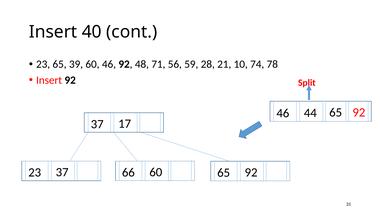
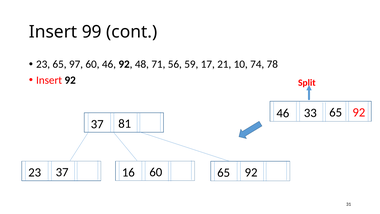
40: 40 -> 99 (92, 32)
39: 39 -> 97 (76, 64)
28: 28 -> 17 (208, 64)
44: 44 -> 33 (310, 113)
17: 17 -> 81 (125, 124)
66: 66 -> 16 (128, 172)
